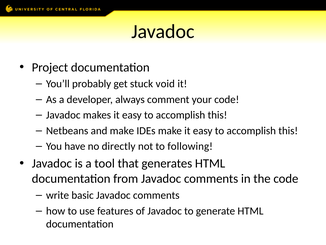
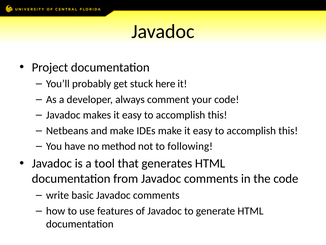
void: void -> here (165, 84)
directly: directly -> method (119, 146)
